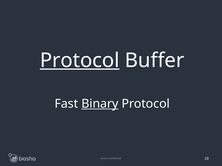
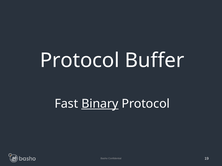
Protocol underline: present -> none (80, 61)
